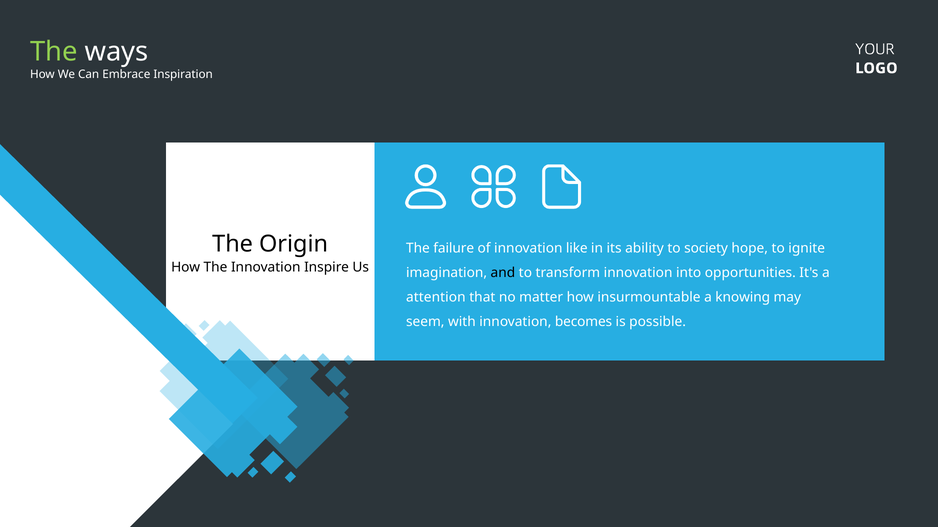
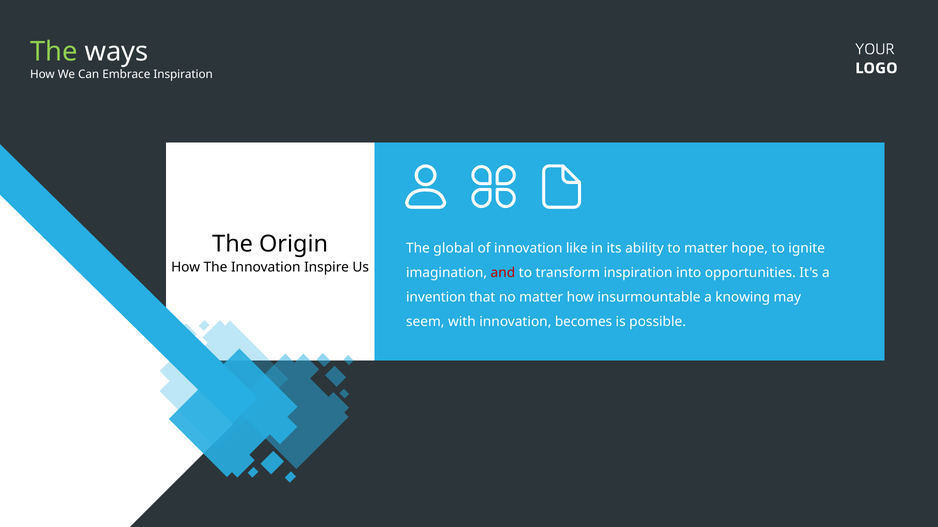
failure: failure -> global (454, 248)
to society: society -> matter (706, 248)
and colour: black -> red (503, 273)
transform innovation: innovation -> inspiration (638, 273)
attention: attention -> invention (436, 298)
